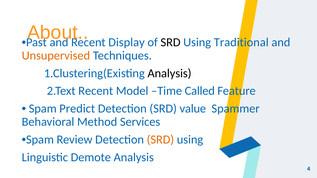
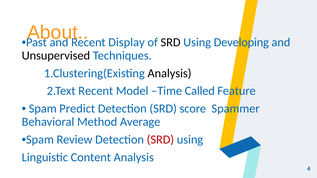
Traditional: Traditional -> Developing (241, 42)
Unsupervised colour: orange -> black (56, 56)
value: value -> score (193, 109)
Services: Services -> Average (140, 122)
SRD colour: orange -> red (160, 140)
Demote: Demote -> Content (91, 158)
